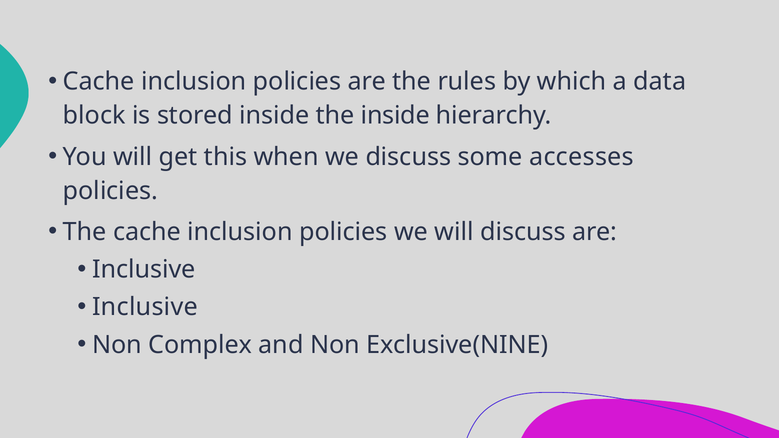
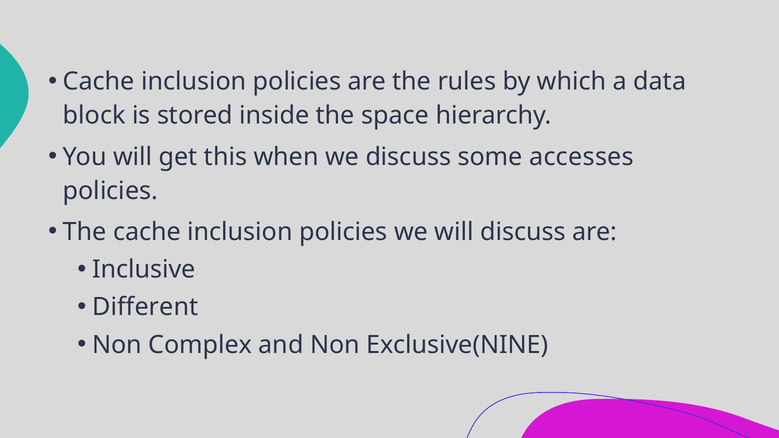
the inside: inside -> space (395, 116)
Inclusive: Inclusive -> Different (145, 307)
